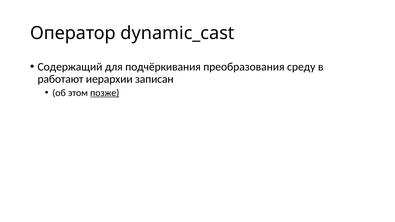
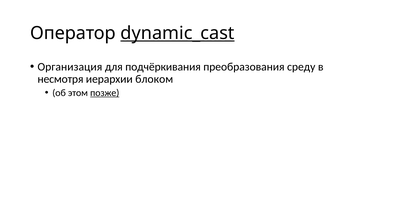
dynamic_cast underline: none -> present (177, 33)
Содержащий: Содержащий -> Организация (70, 67)
работают: работают -> несмотря (60, 79)
записан: записан -> блоком (154, 79)
